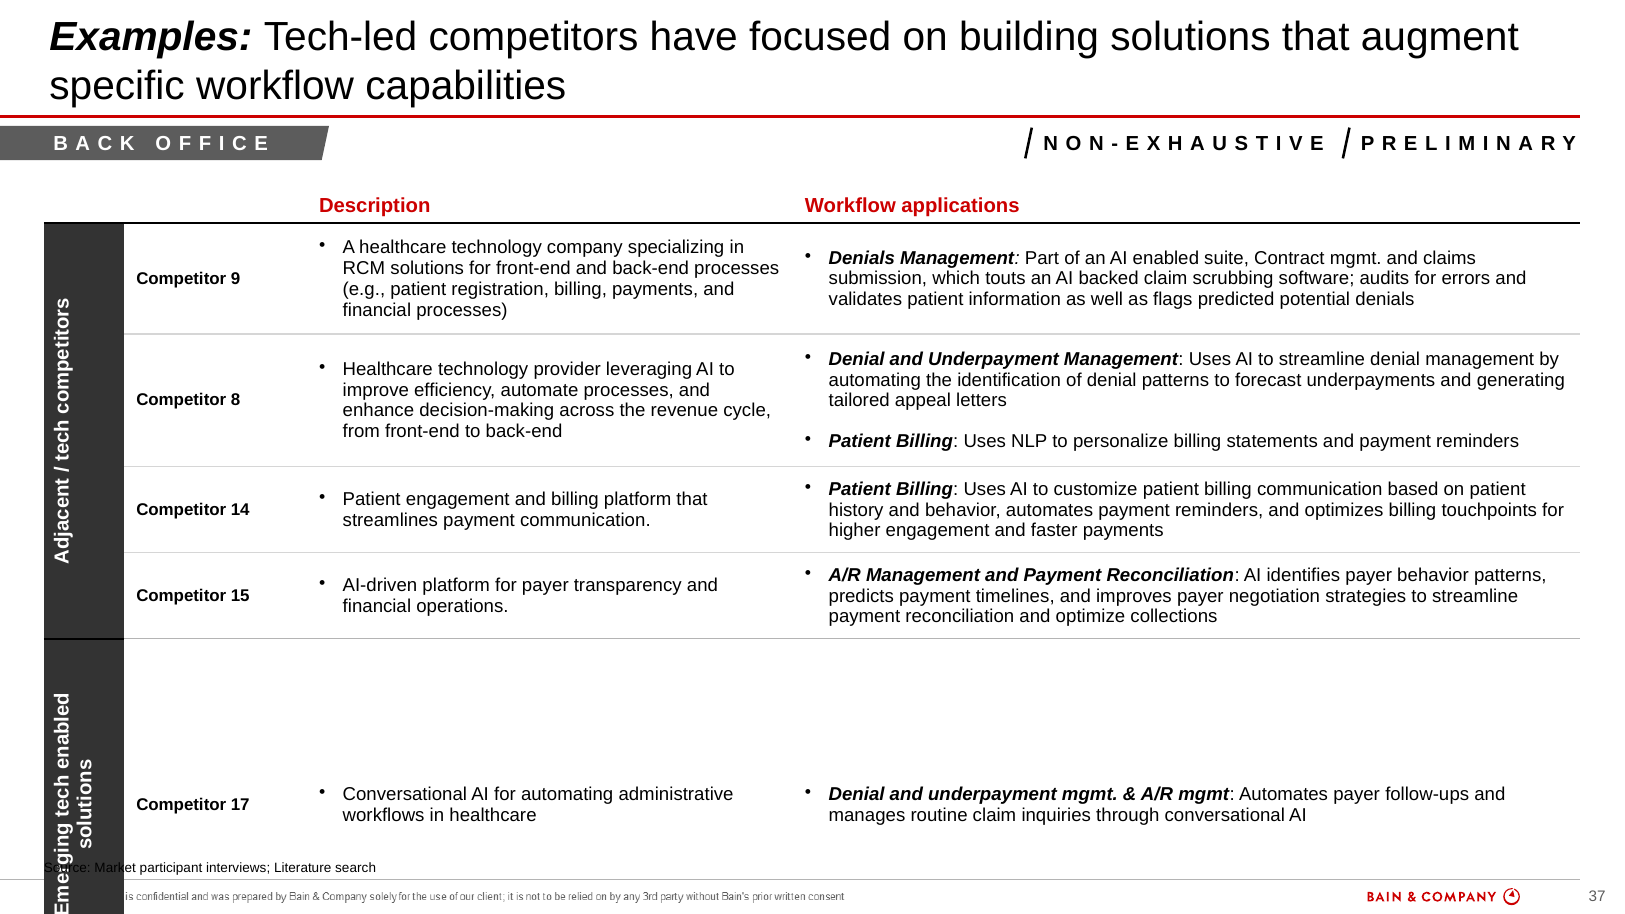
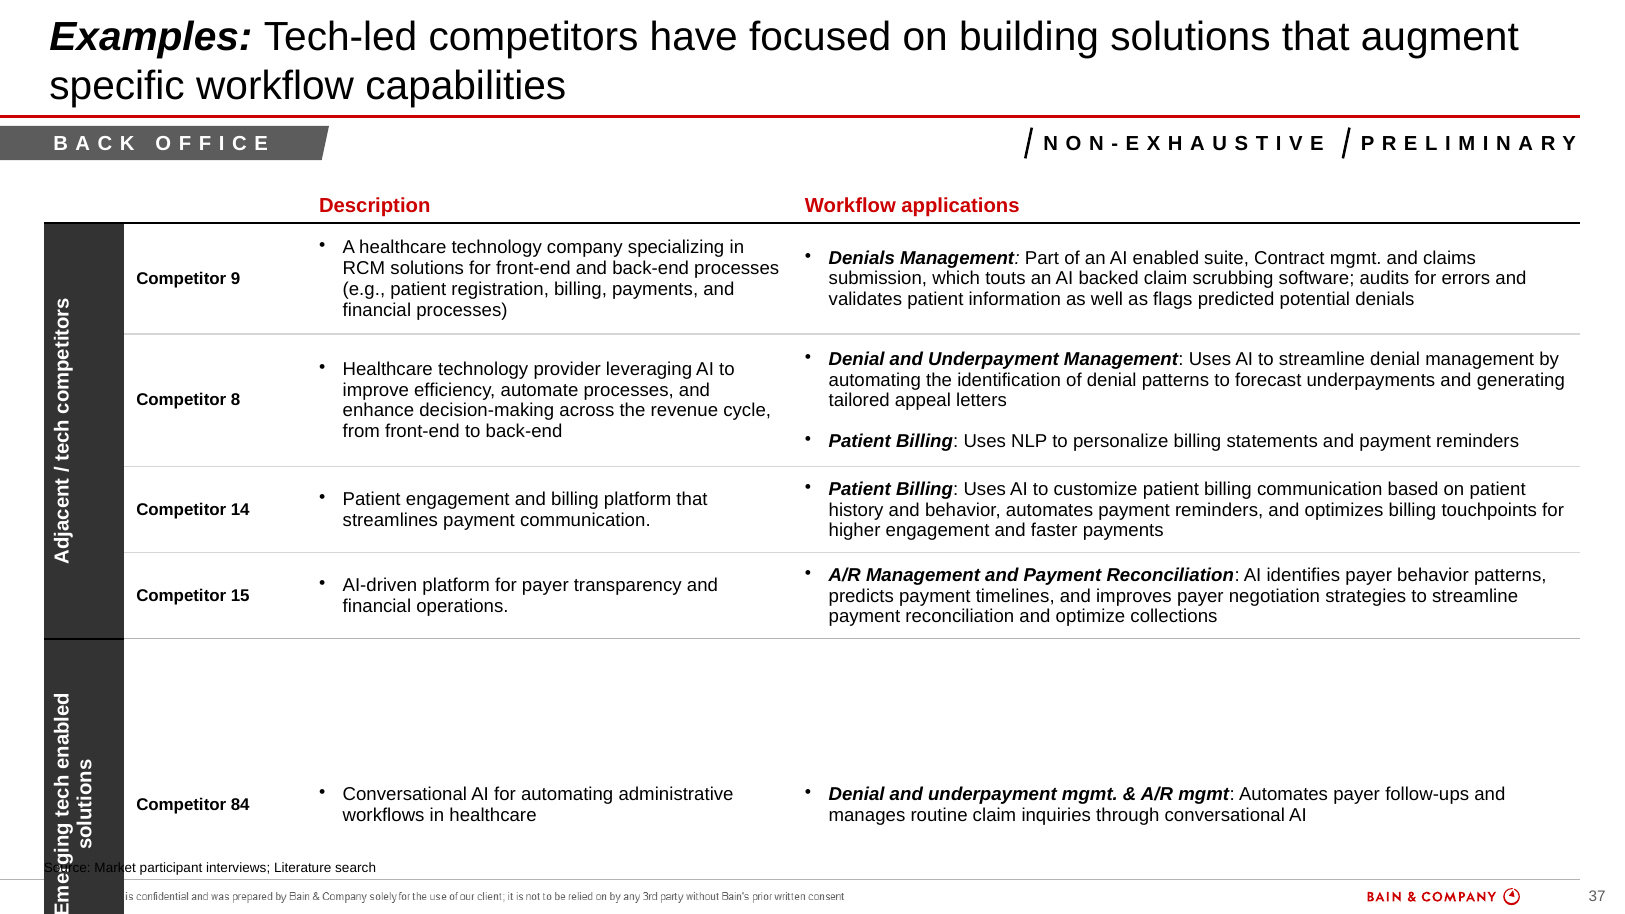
17: 17 -> 84 (240, 805)
